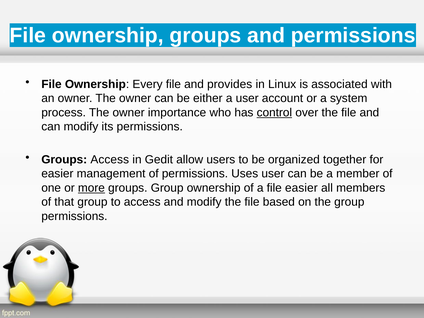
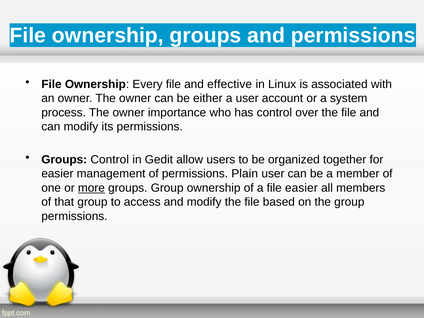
provides: provides -> effective (230, 84)
control underline: present -> none (274, 112)
Groups Access: Access -> Control (110, 160)
Uses: Uses -> Plain (245, 174)
